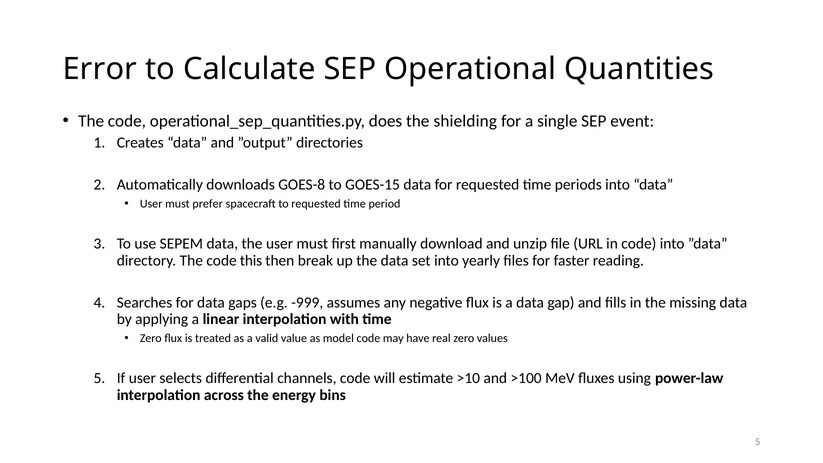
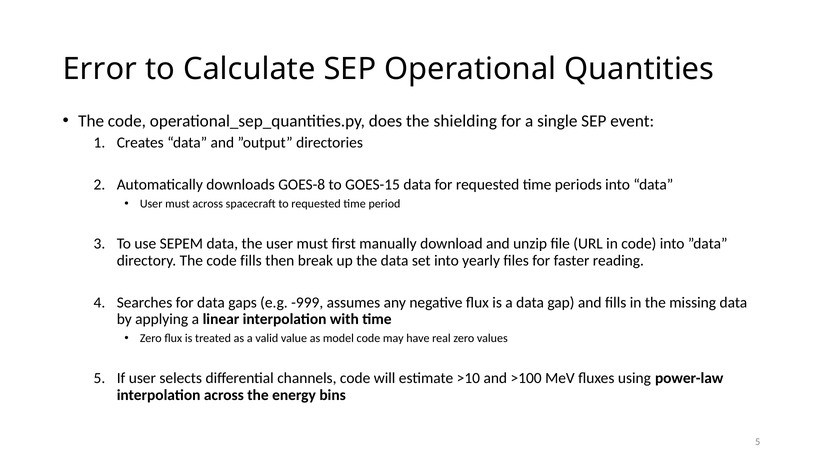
must prefer: prefer -> across (208, 204)
code this: this -> fills (251, 261)
